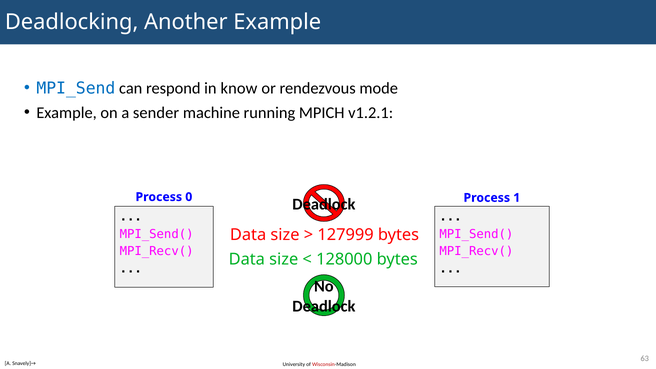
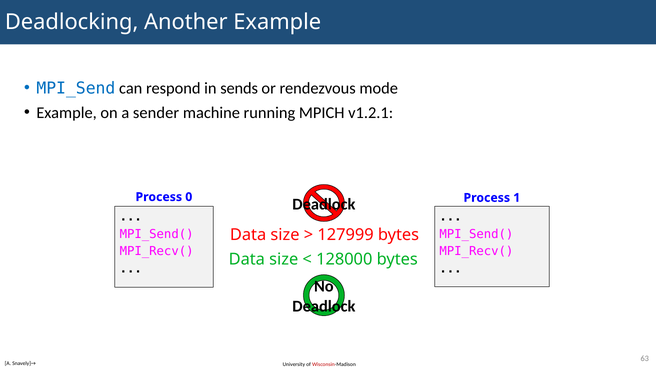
know: know -> sends (239, 88)
